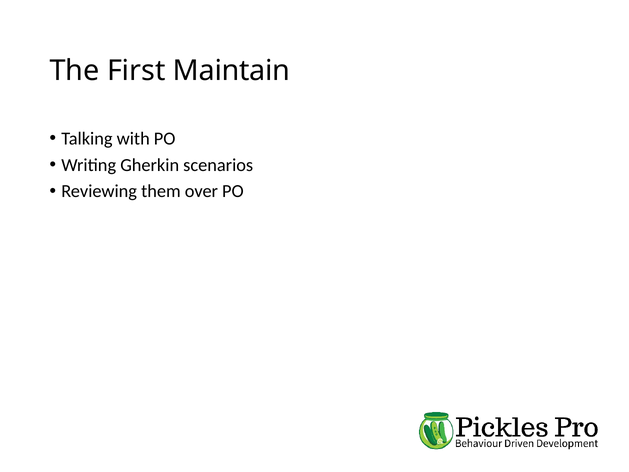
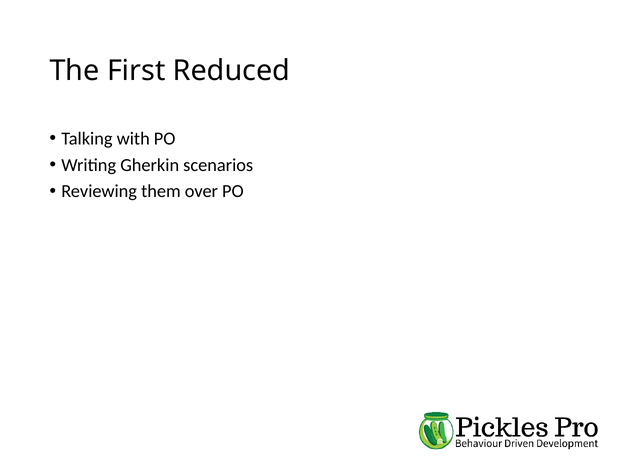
Maintain: Maintain -> Reduced (231, 71)
